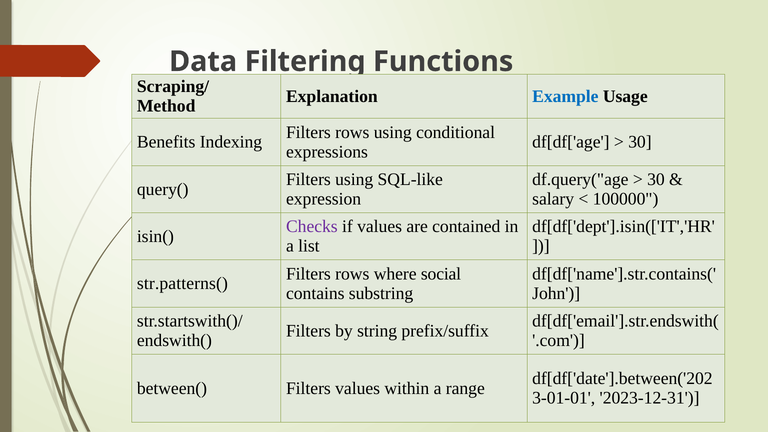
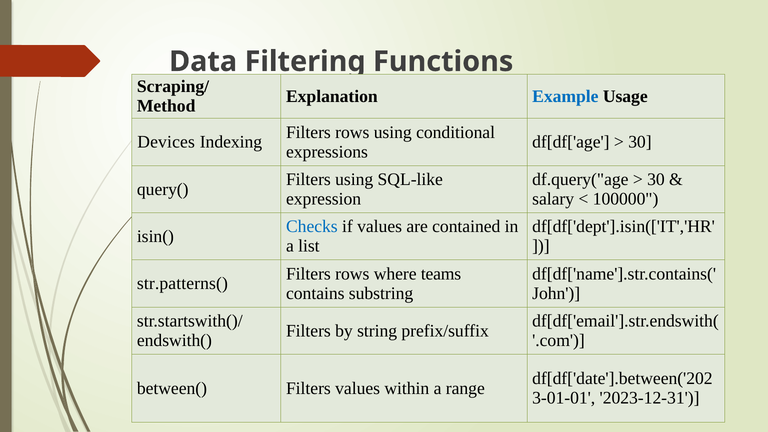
Benefits: Benefits -> Devices (166, 142)
Checks colour: purple -> blue (312, 227)
social: social -> teams (441, 274)
